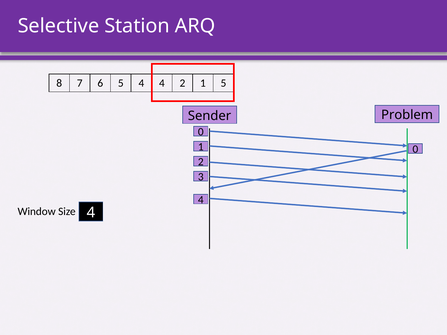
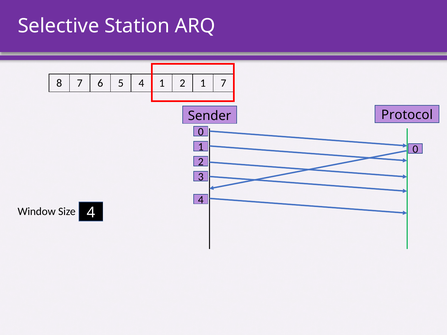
4 4: 4 -> 1 (162, 83)
1 5: 5 -> 7 (223, 83)
Problem: Problem -> Protocol (407, 115)
